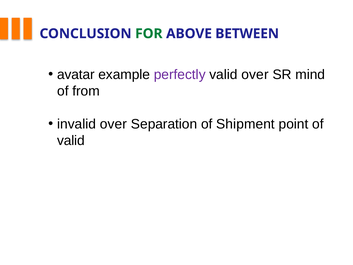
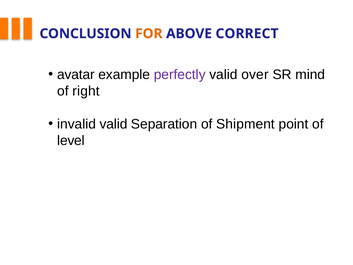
FOR colour: green -> orange (149, 34)
BETWEEN: BETWEEN -> CORRECT (247, 34)
from: from -> right (86, 91)
invalid over: over -> valid (114, 124)
valid: valid -> level (71, 140)
